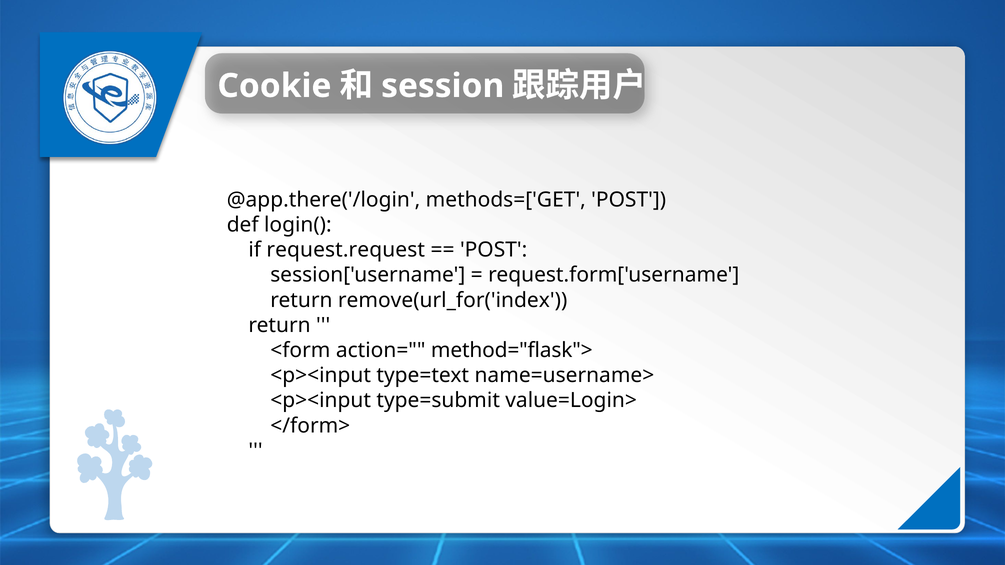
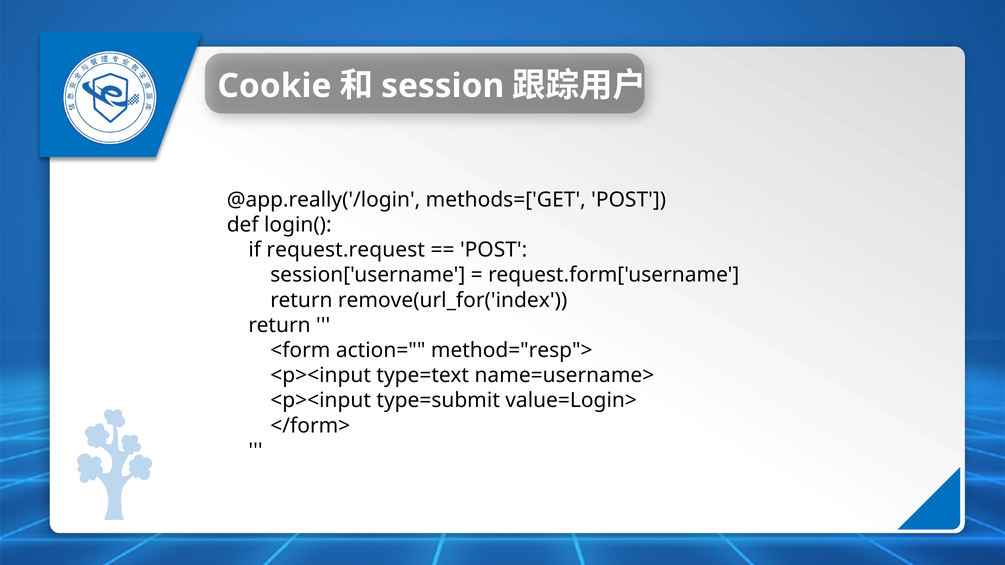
@app.there('/login: @app.there('/login -> @app.really('/login (324, 200)
method="flask">: method="flask"> -> method="resp"> (512, 351)
